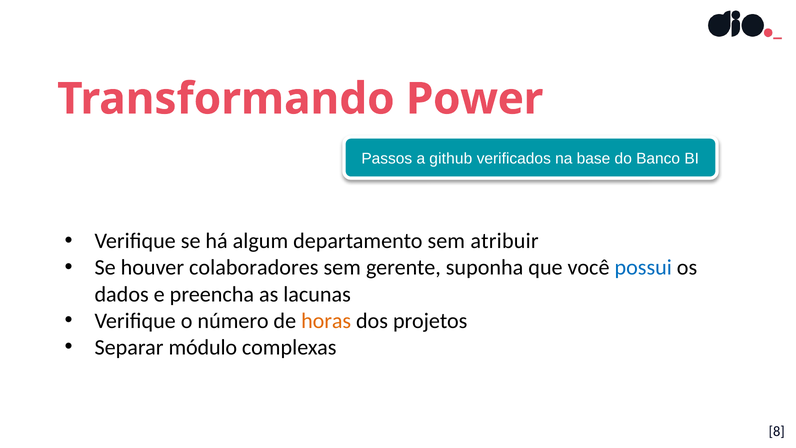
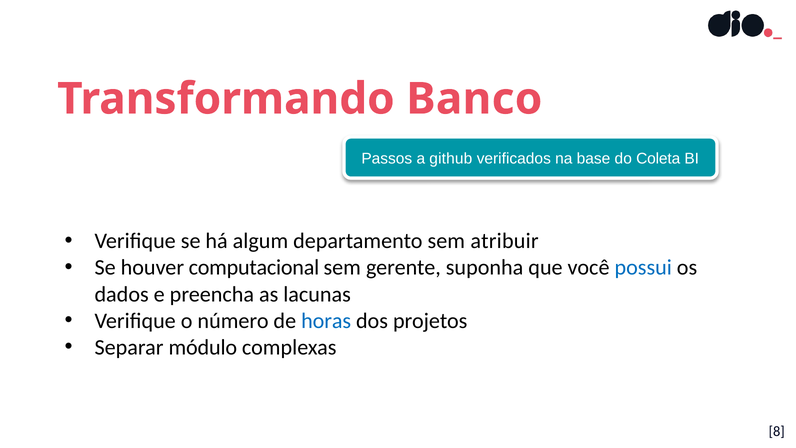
Power: Power -> Banco (474, 99)
Banco: Banco -> Coleta (658, 159)
colaboradores: colaboradores -> computacional (254, 268)
horas colour: orange -> blue (326, 321)
